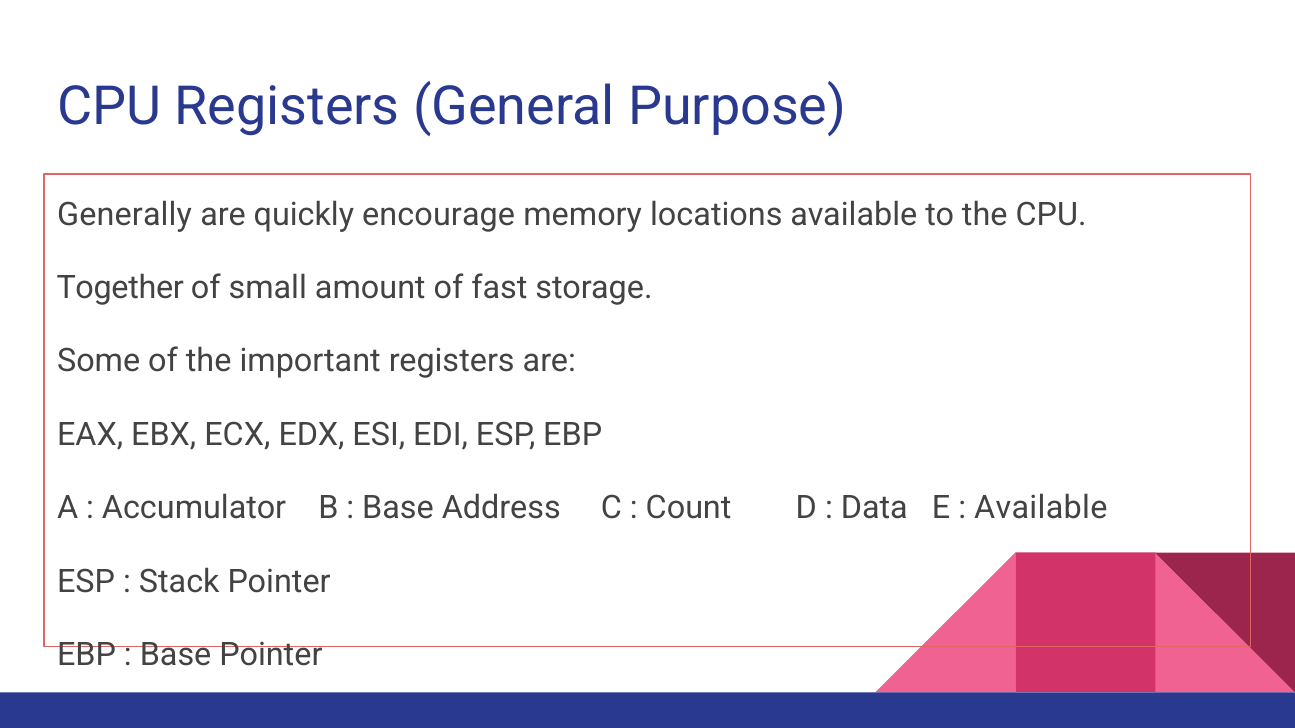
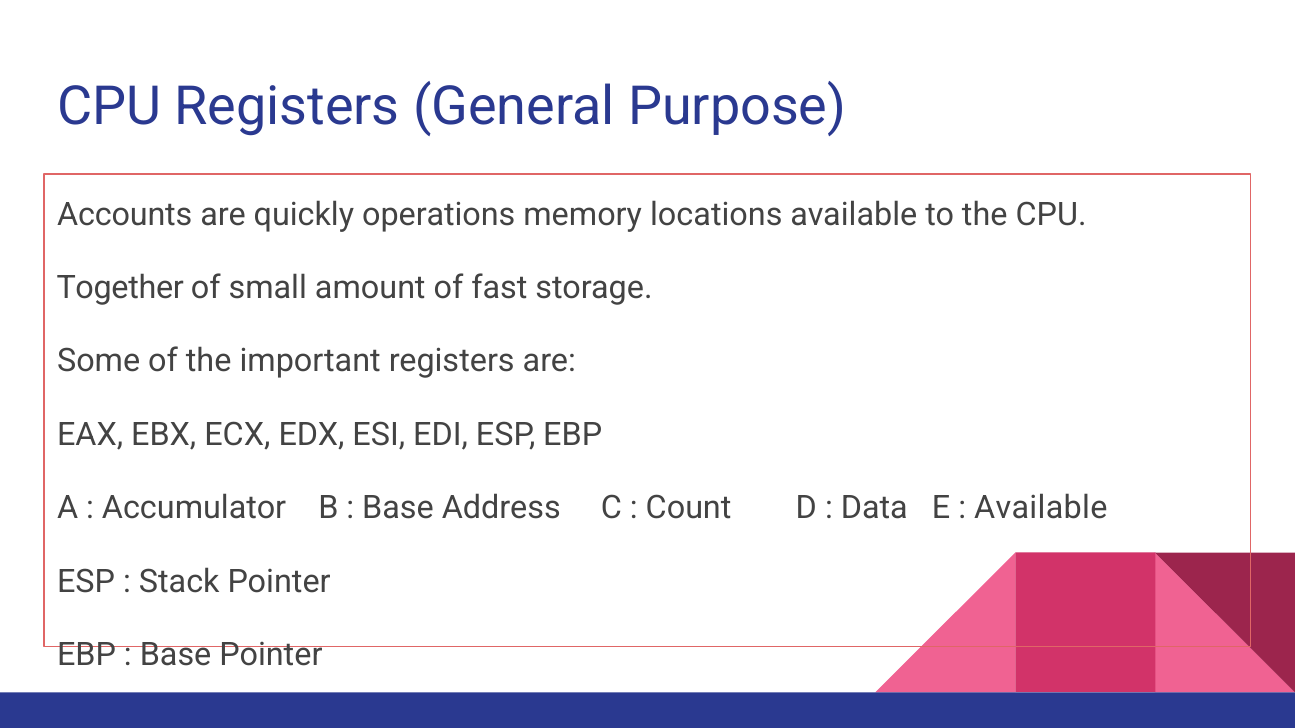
Generally: Generally -> Accounts (125, 215)
encourage: encourage -> operations (439, 215)
